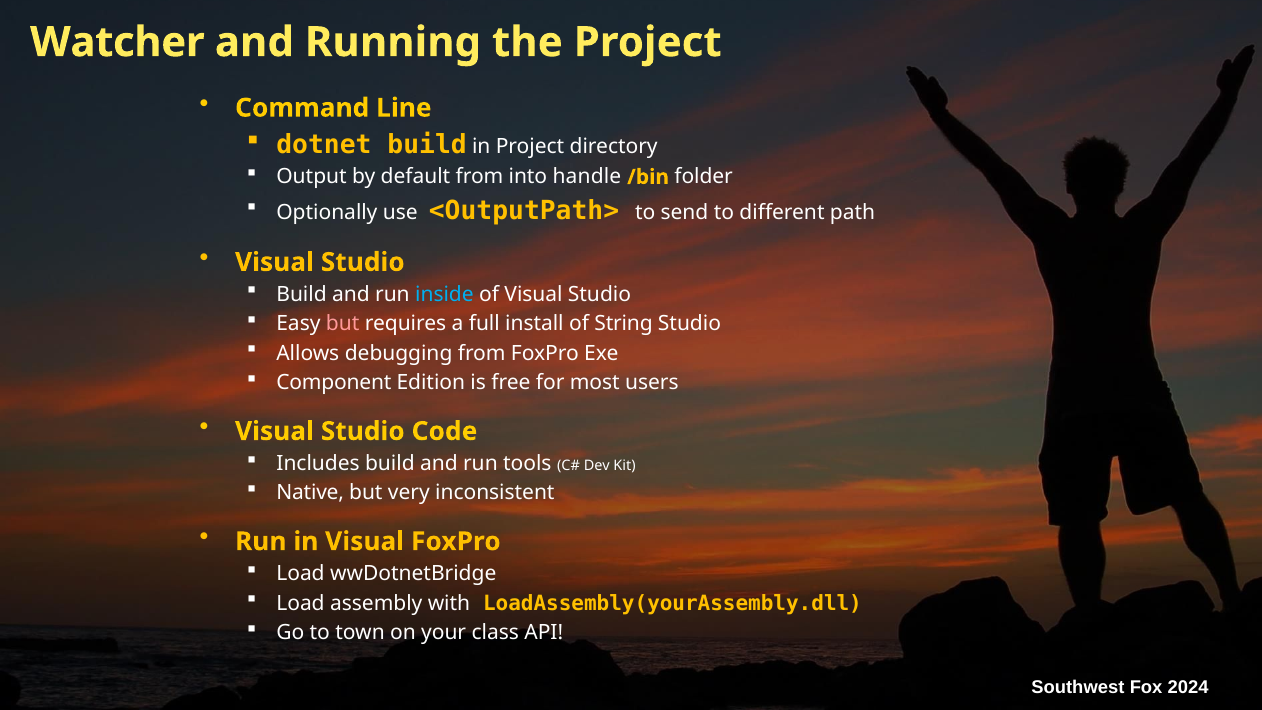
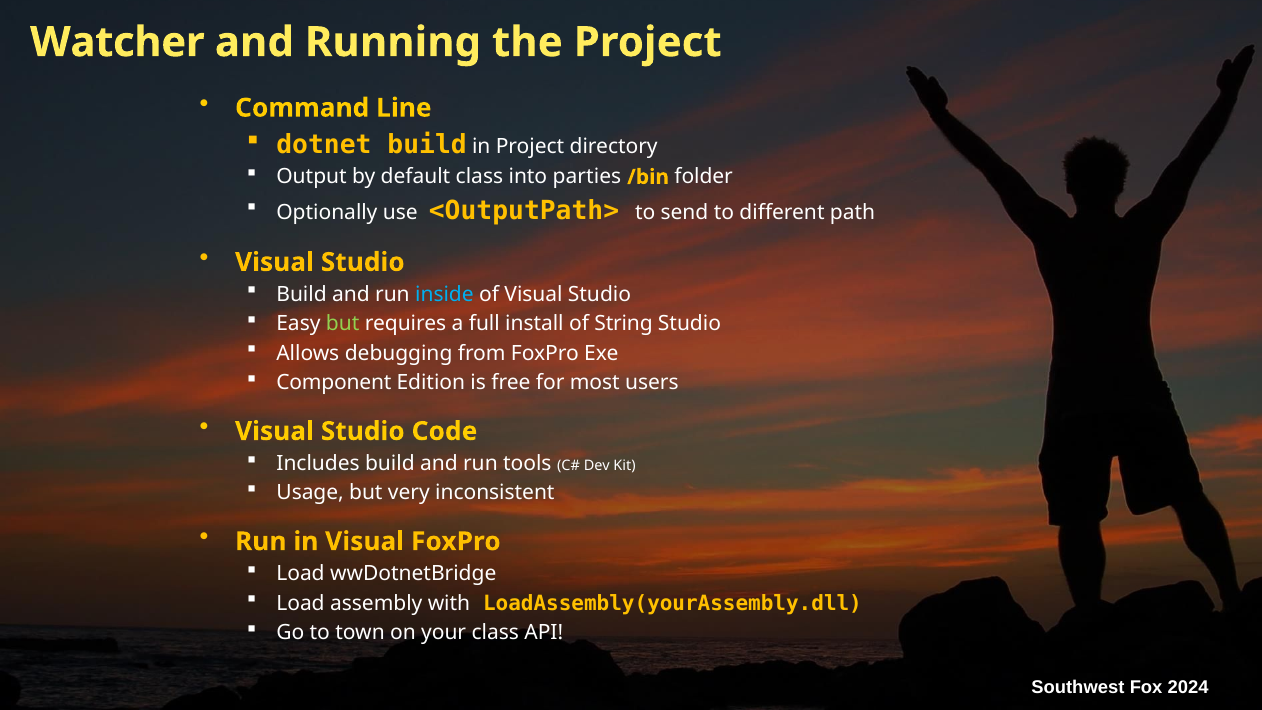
default from: from -> class (479, 177)
handle: handle -> parties (587, 177)
but colour: pink -> light green (343, 324)
Native: Native -> Usage (310, 493)
